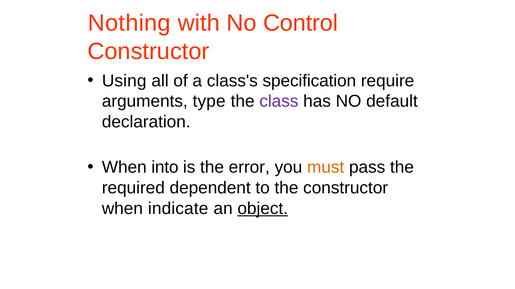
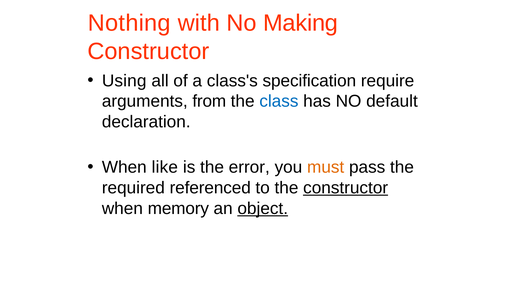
Control: Control -> Making (301, 23)
type: type -> from (209, 102)
class colour: purple -> blue (279, 102)
into: into -> like (165, 168)
dependent: dependent -> referenced (210, 188)
constructor underline: none -> present (346, 188)
indicate: indicate -> memory (178, 209)
